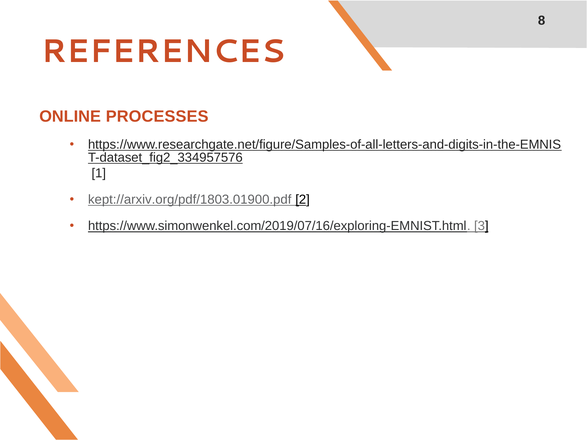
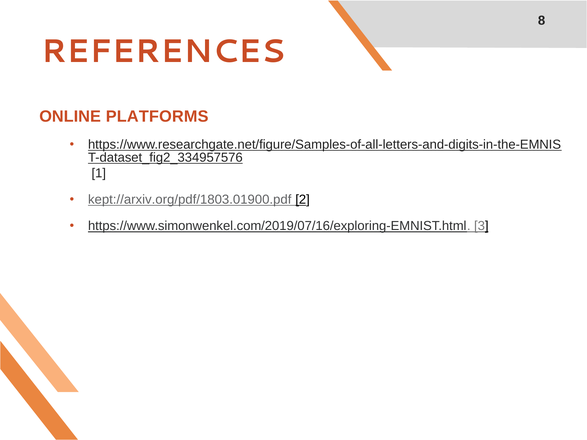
PROCESSES: PROCESSES -> PLATFORMS (157, 117)
